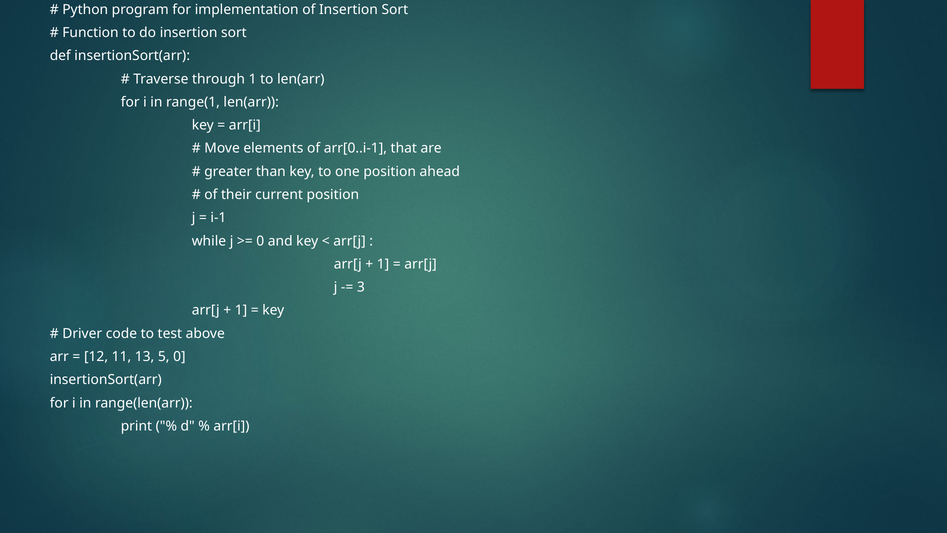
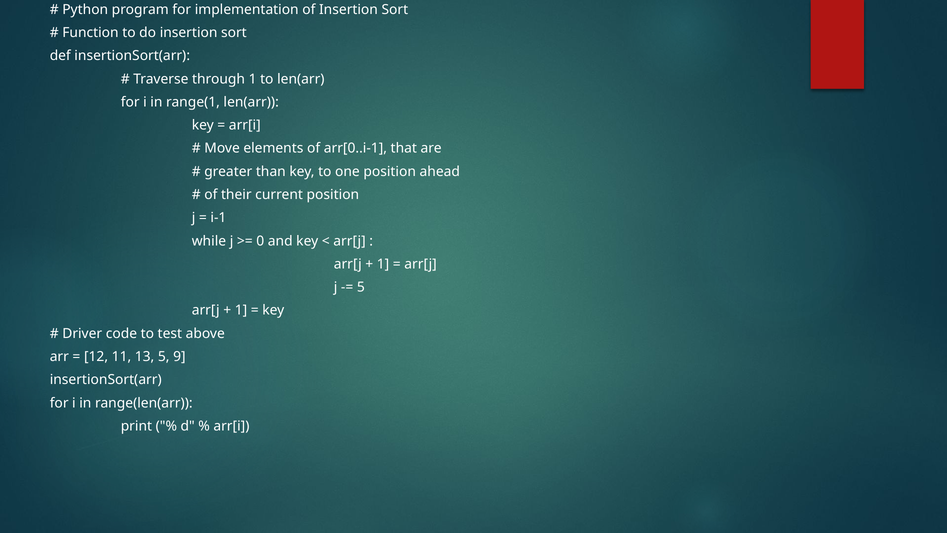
3: 3 -> 5 (361, 287)
5 0: 0 -> 9 (179, 356)
